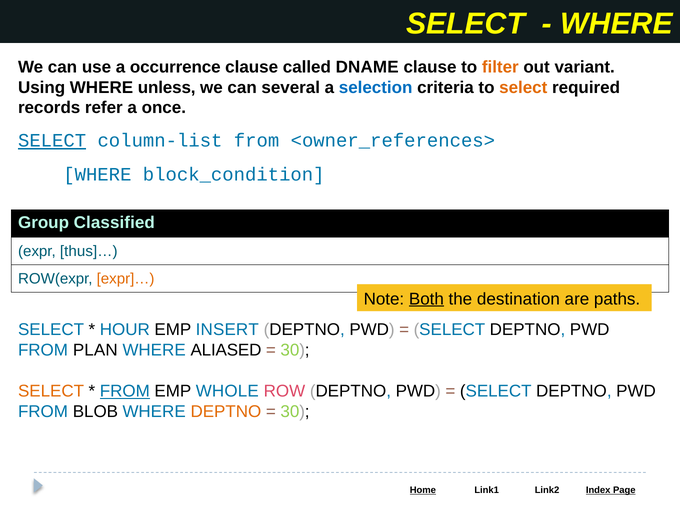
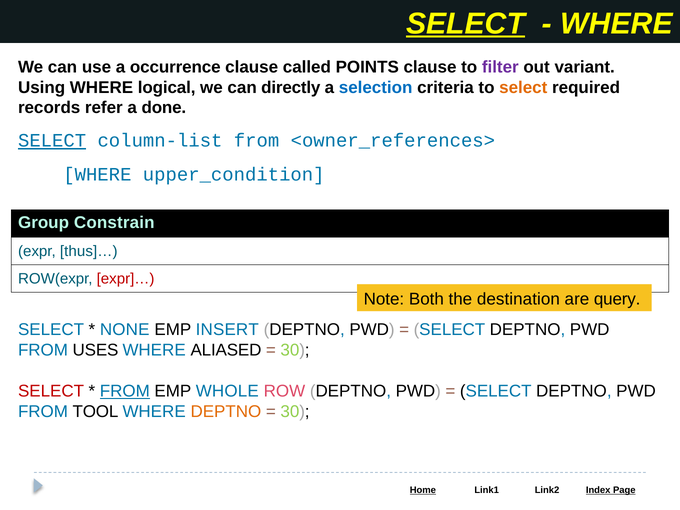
SELECT underline: none -> present (466, 24)
DNAME: DNAME -> POINTS (367, 67)
filter colour: orange -> purple (500, 67)
unless: unless -> logical (167, 87)
several: several -> directly (291, 87)
once: once -> done (164, 108)
block_condition: block_condition -> upper_condition (234, 175)
Classified: Classified -> Constrain (114, 223)
expr]… colour: orange -> red (126, 279)
Both underline: present -> none (426, 299)
paths: paths -> query (617, 299)
HOUR: HOUR -> NONE (125, 330)
PLAN: PLAN -> USES (95, 350)
SELECT colour: orange -> red (51, 391)
BLOB: BLOB -> TOOL (95, 411)
